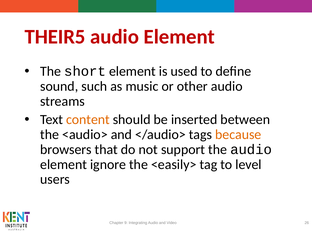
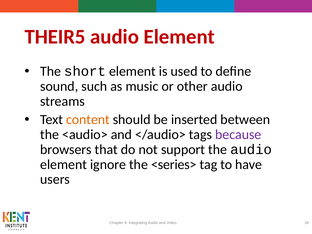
because colour: orange -> purple (238, 134)
<easily>: <easily> -> <series> (174, 164)
level: level -> have (249, 164)
